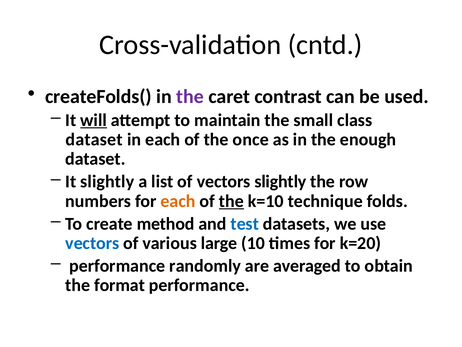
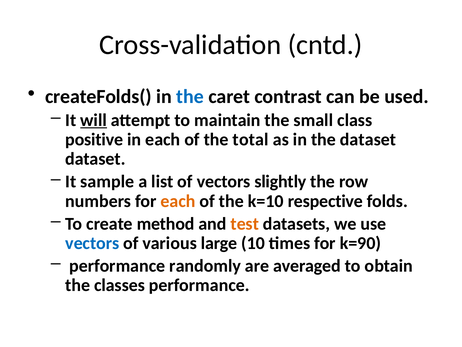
the colour: purple -> blue (190, 96)
dataset: dataset -> positive (94, 139)
once: once -> total (251, 139)
the enough: enough -> dataset (368, 139)
It slightly: slightly -> sample (107, 181)
the underline: present -> none (231, 201)
technique: technique -> respective (325, 201)
test colour: blue -> orange (245, 223)
k=20: k=20 -> k=90 (360, 243)
format: format -> classes (119, 285)
